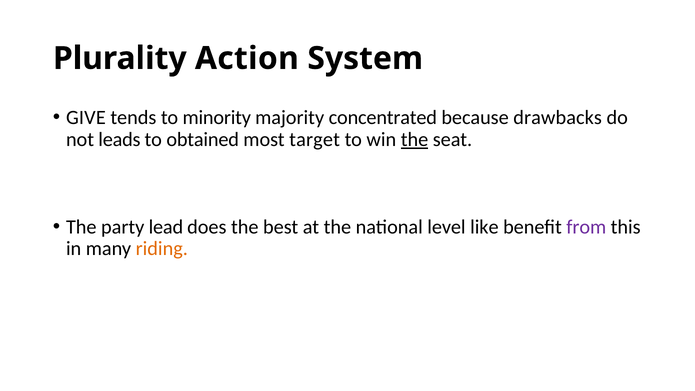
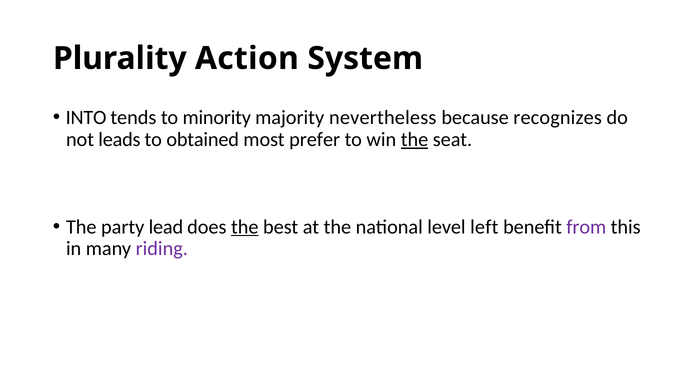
GIVE: GIVE -> INTO (86, 118)
concentrated: concentrated -> nevertheless (383, 118)
drawbacks: drawbacks -> recognizes (558, 118)
target: target -> prefer (315, 139)
the underline: none -> present (245, 227)
like: like -> left (484, 227)
riding colour: orange -> purple (162, 249)
